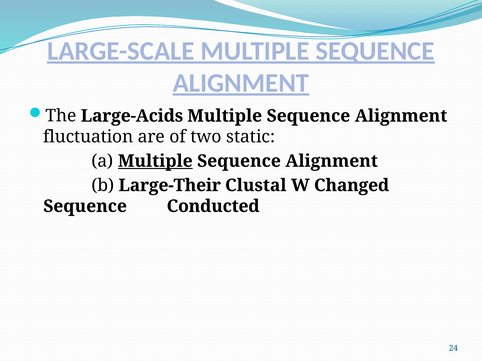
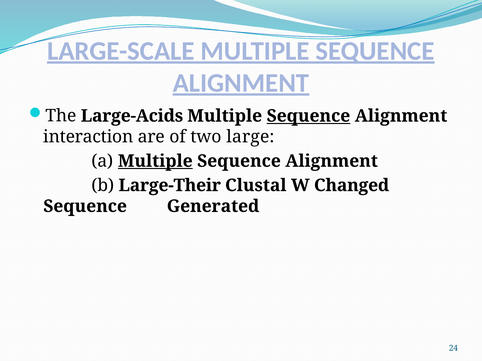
Sequence underline: none -> present (308, 116)
fluctuation: fluctuation -> interaction (88, 137)
static: static -> large (251, 137)
Conducted: Conducted -> Generated (213, 206)
